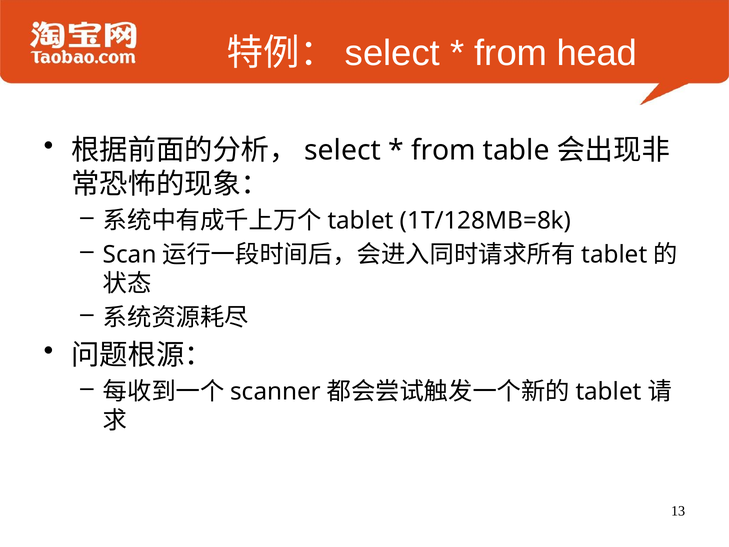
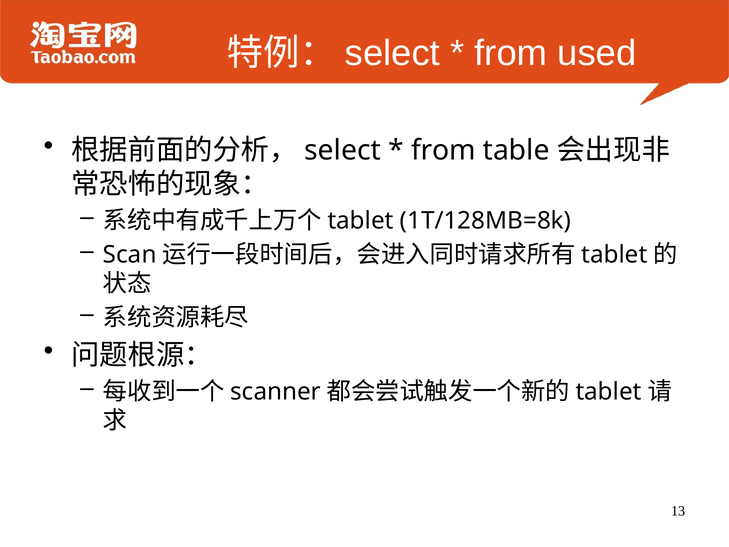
head: head -> used (597, 53)
